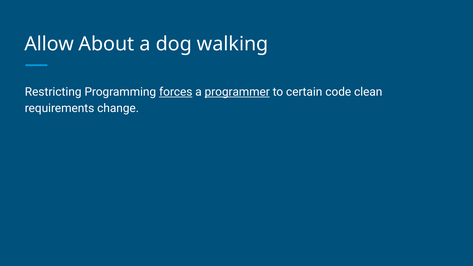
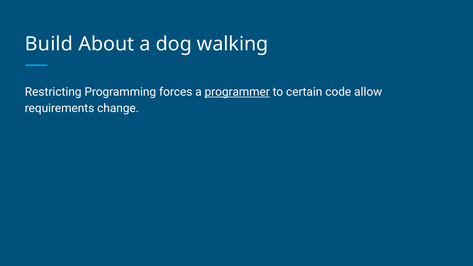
Allow: Allow -> Build (49, 44)
forces underline: present -> none (176, 92)
clean: clean -> allow (368, 92)
